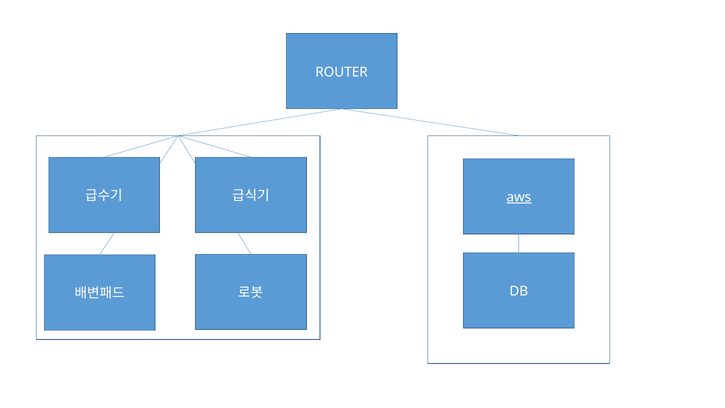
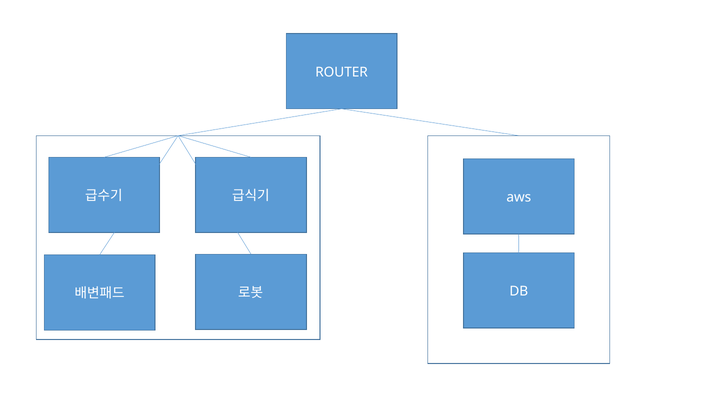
aws underline: present -> none (519, 197)
